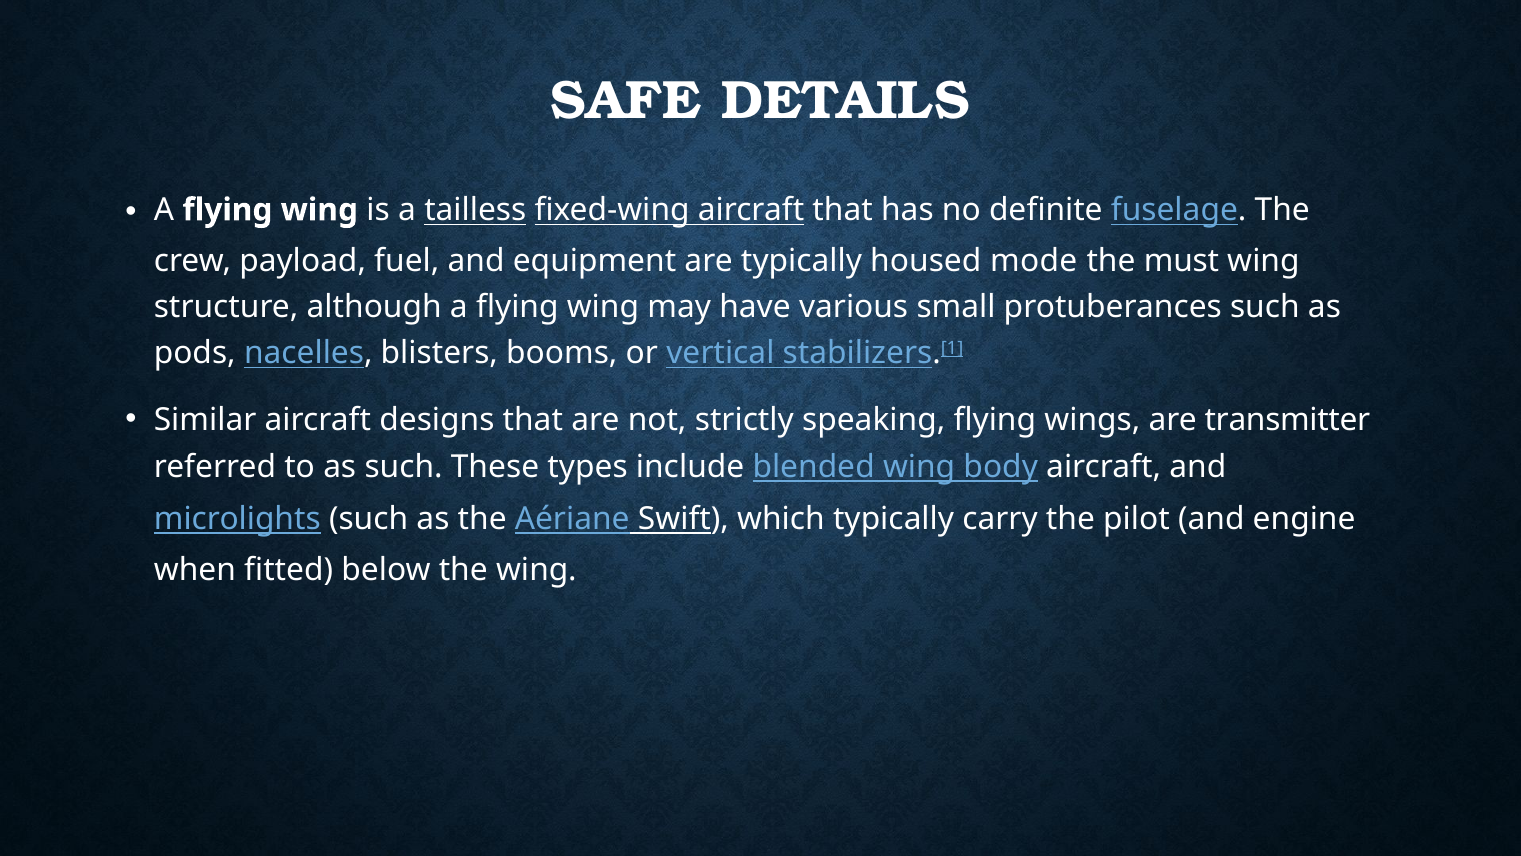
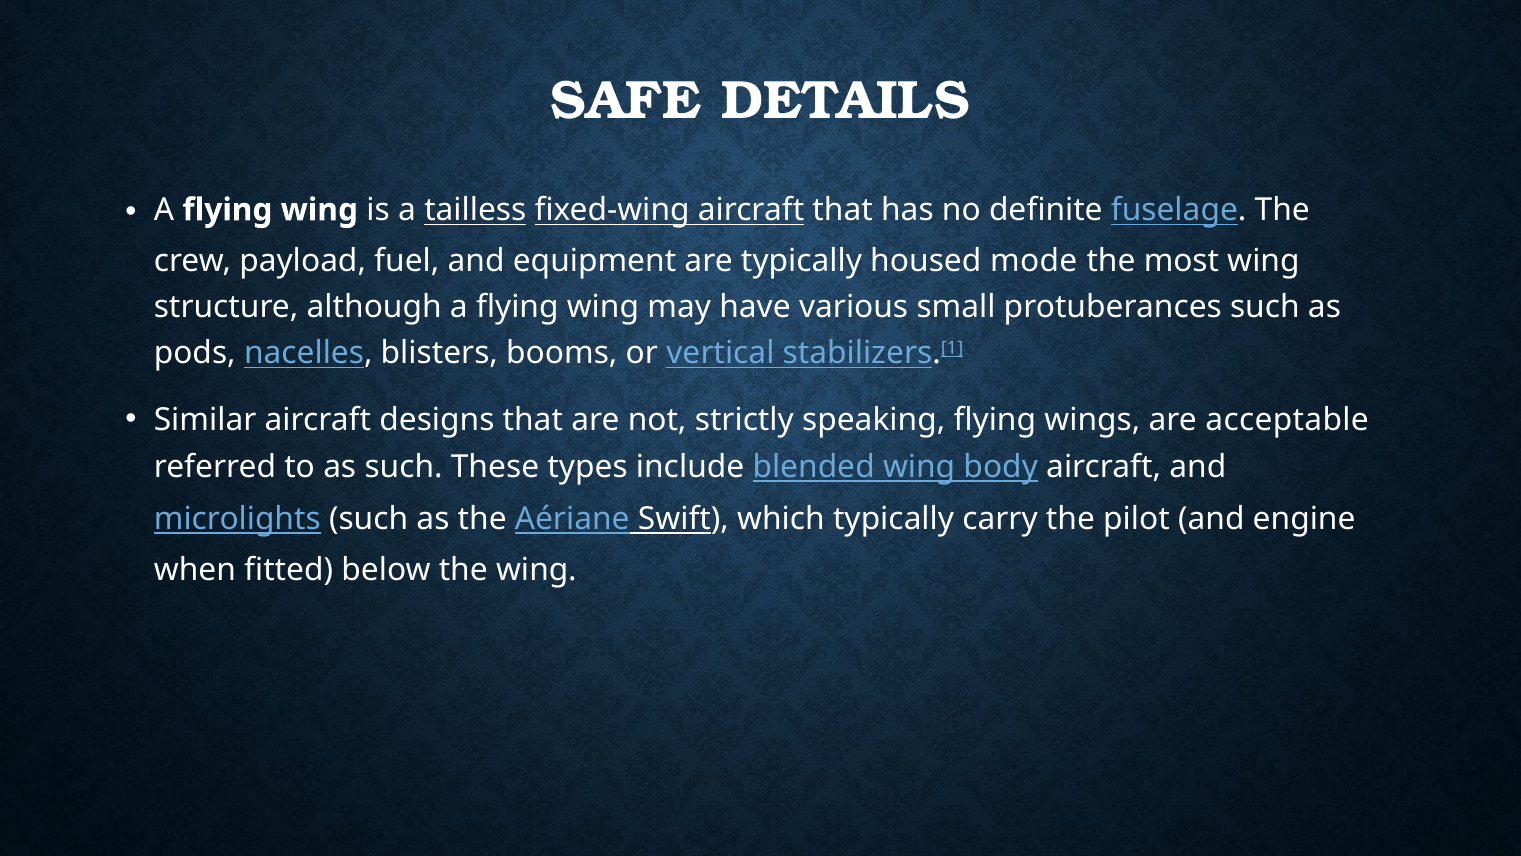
must: must -> most (1181, 261)
transmitter: transmitter -> acceptable (1287, 420)
